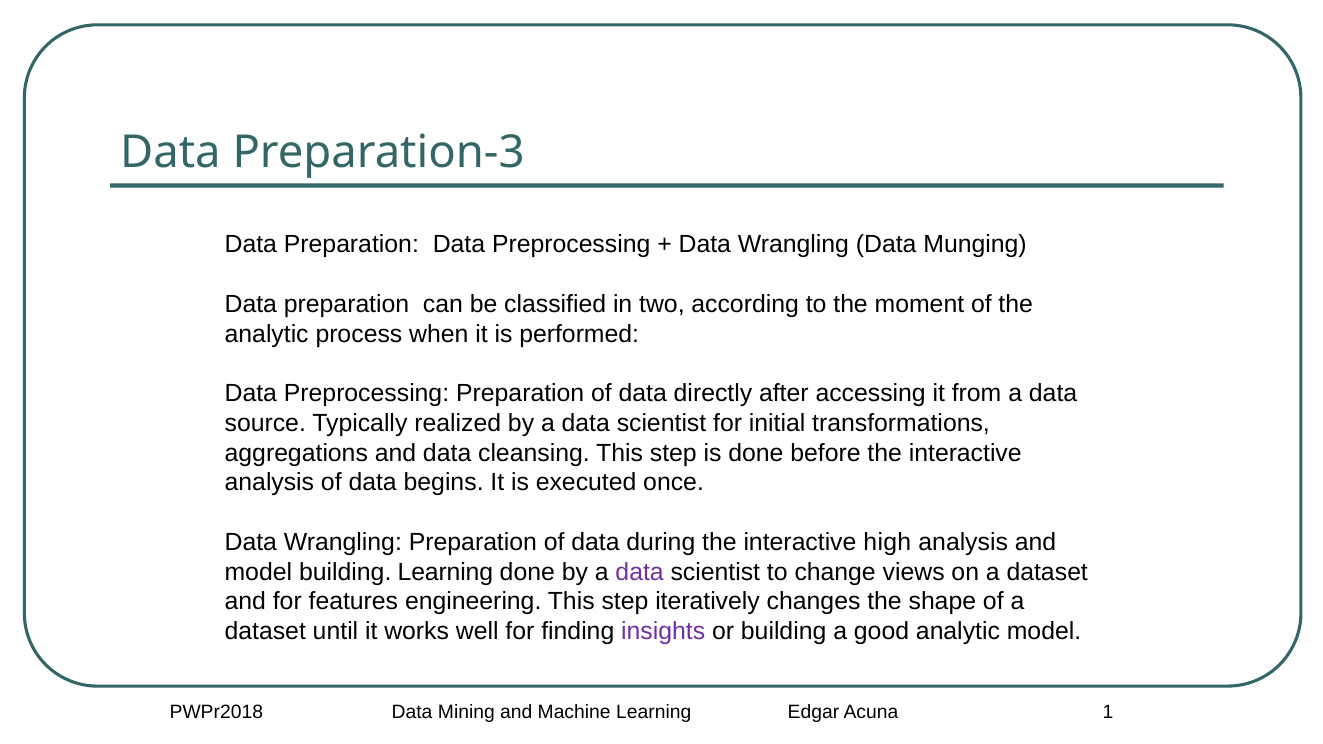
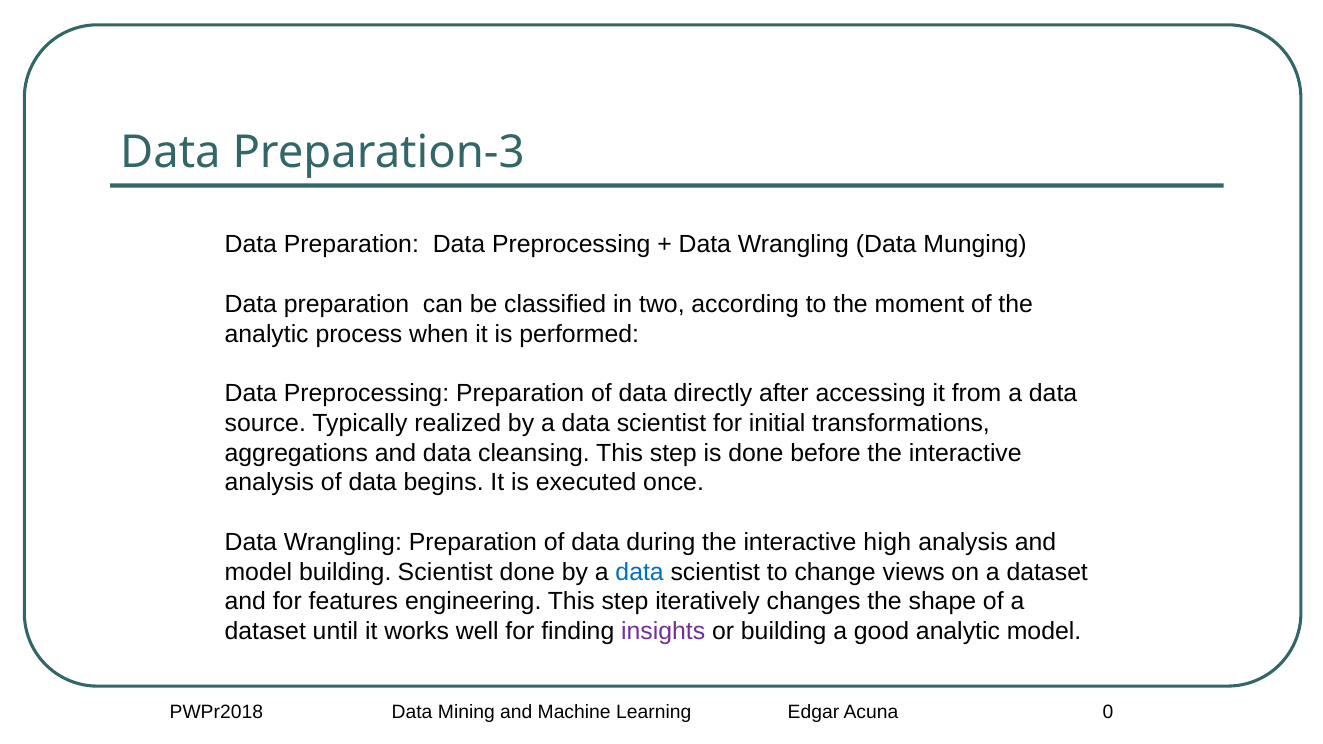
building Learning: Learning -> Scientist (445, 572)
data colour: purple -> blue (640, 572)
1: 1 -> 0 (1108, 712)
